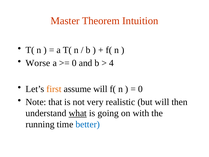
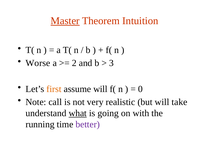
Master underline: none -> present (65, 21)
0: 0 -> 2 (74, 63)
4: 4 -> 3 (111, 63)
that: that -> call (55, 102)
then: then -> take (180, 102)
better colour: blue -> purple (88, 124)
